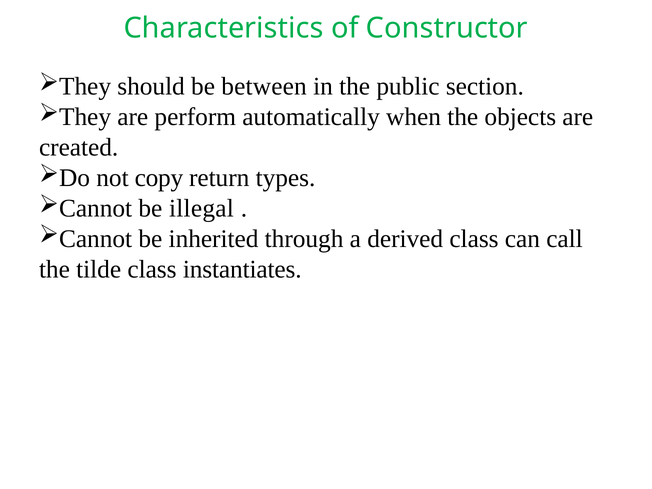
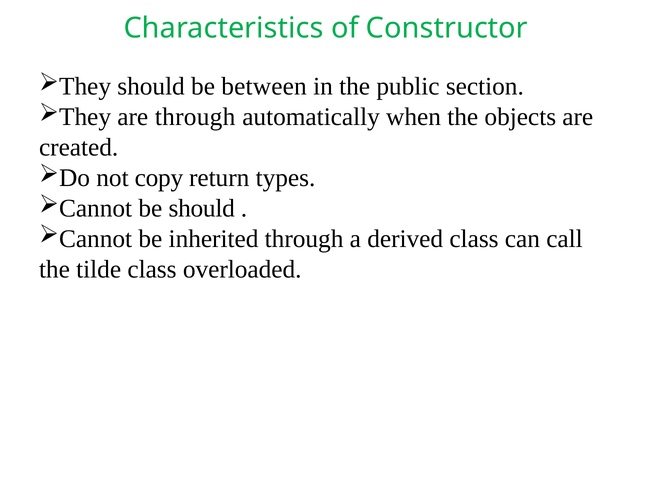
are perform: perform -> through (195, 117)
be illegal: illegal -> should (202, 208)
instantiates: instantiates -> overloaded (242, 269)
